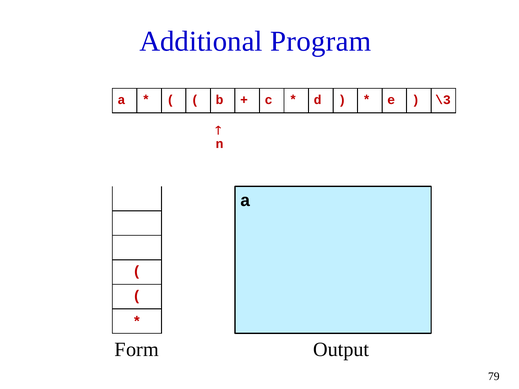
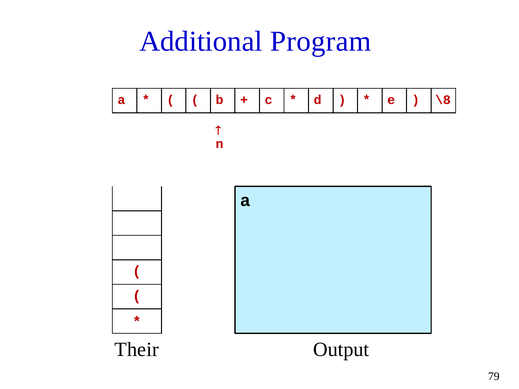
\3: \3 -> \8 (443, 100)
Form: Form -> Their (137, 350)
